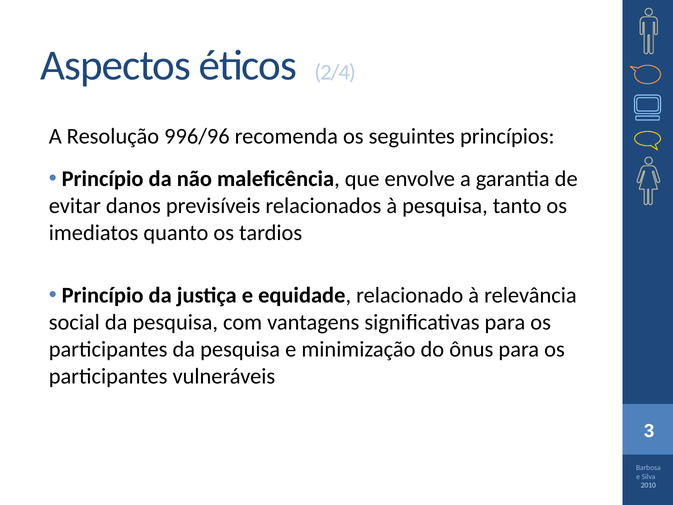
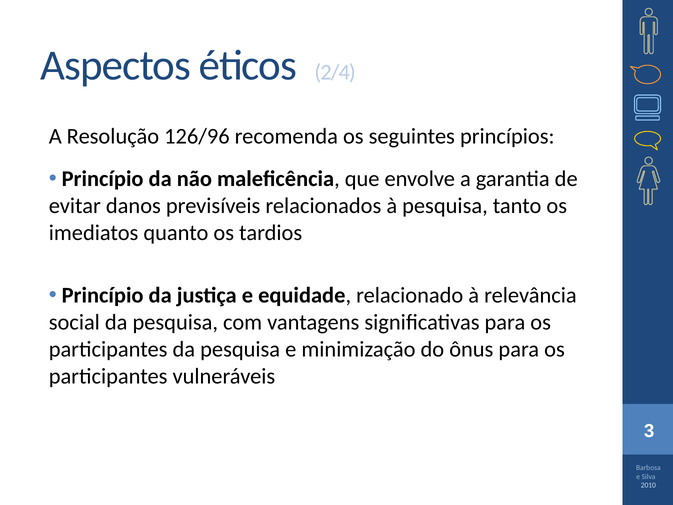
996/96: 996/96 -> 126/96 (197, 136)
